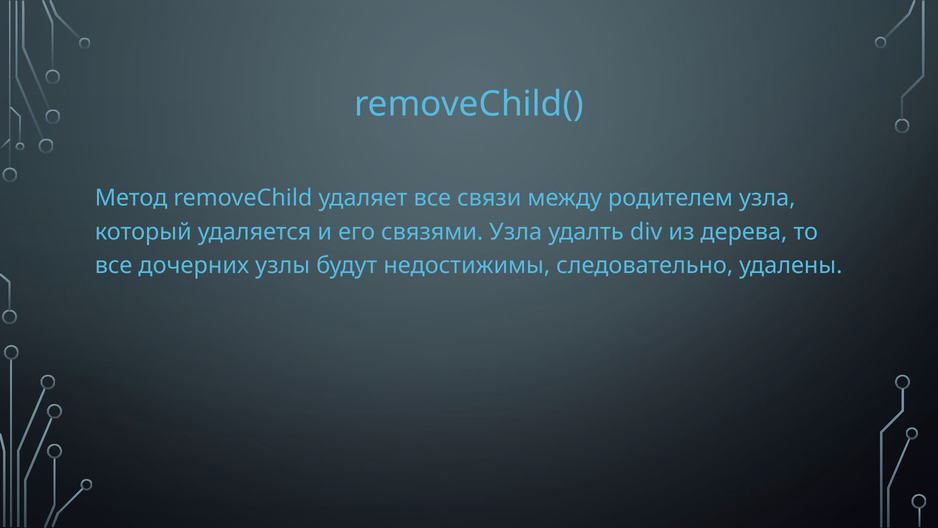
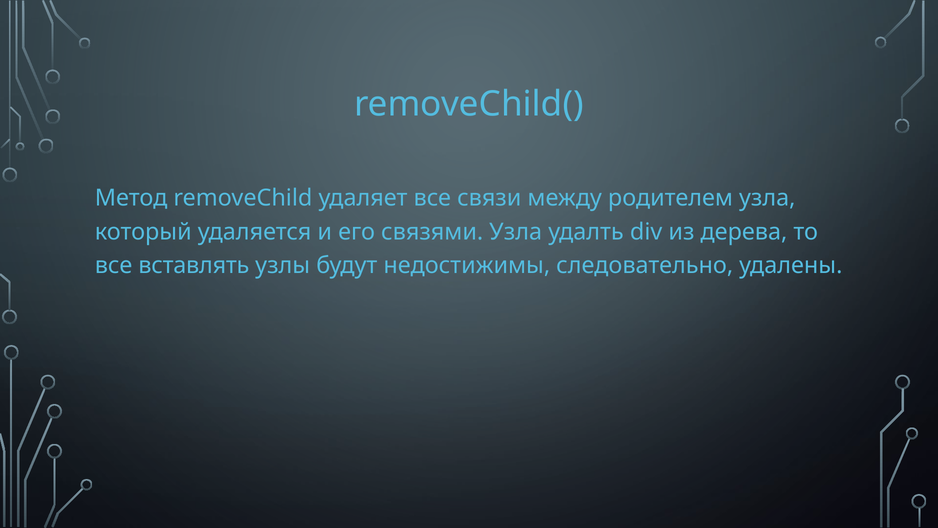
дочерних: дочерних -> вставлять (194, 265)
